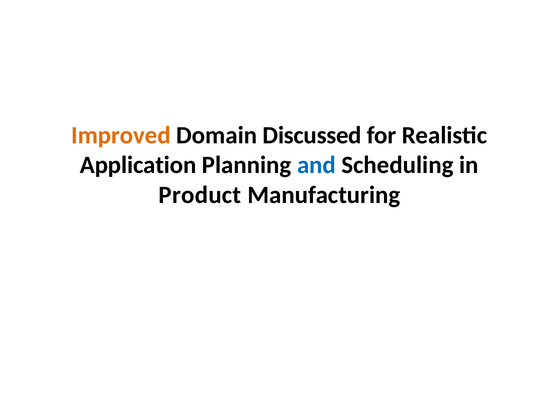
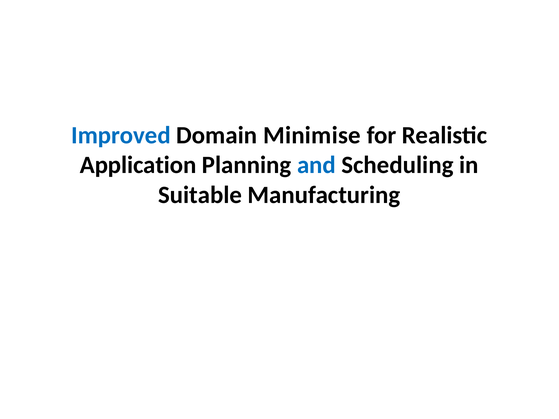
Improved colour: orange -> blue (121, 135)
Discussed: Discussed -> Minimise (312, 135)
Product: Product -> Suitable (200, 195)
